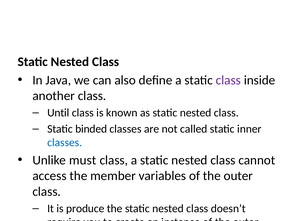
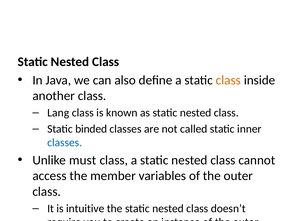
class colour: purple -> orange (228, 80)
Until: Until -> Lang (58, 113)
produce: produce -> intuitive (85, 209)
